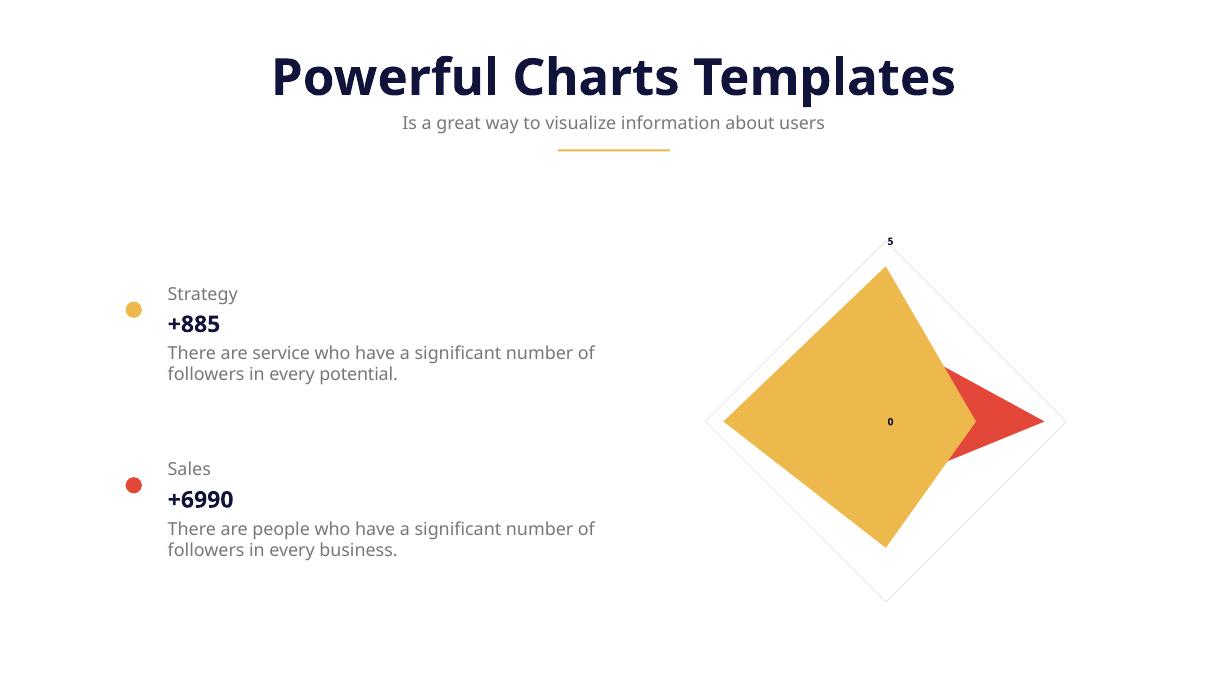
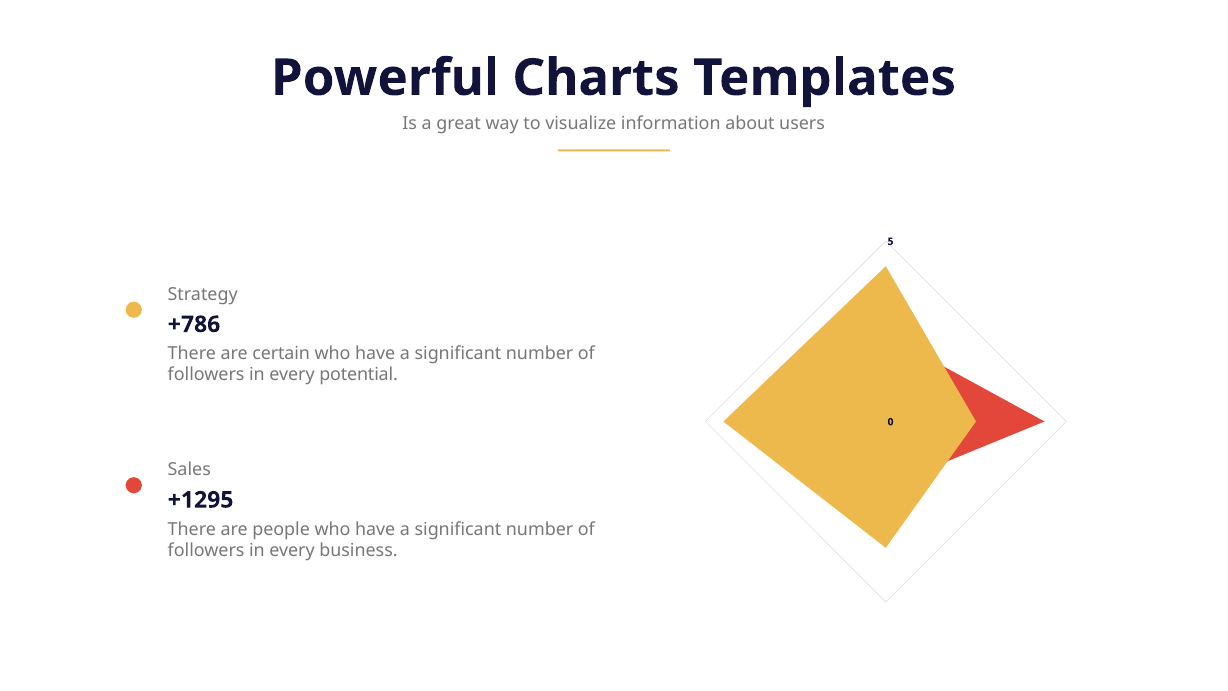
+885: +885 -> +786 (194, 324)
service: service -> certain (281, 353)
+6990: +6990 -> +1295 (201, 500)
